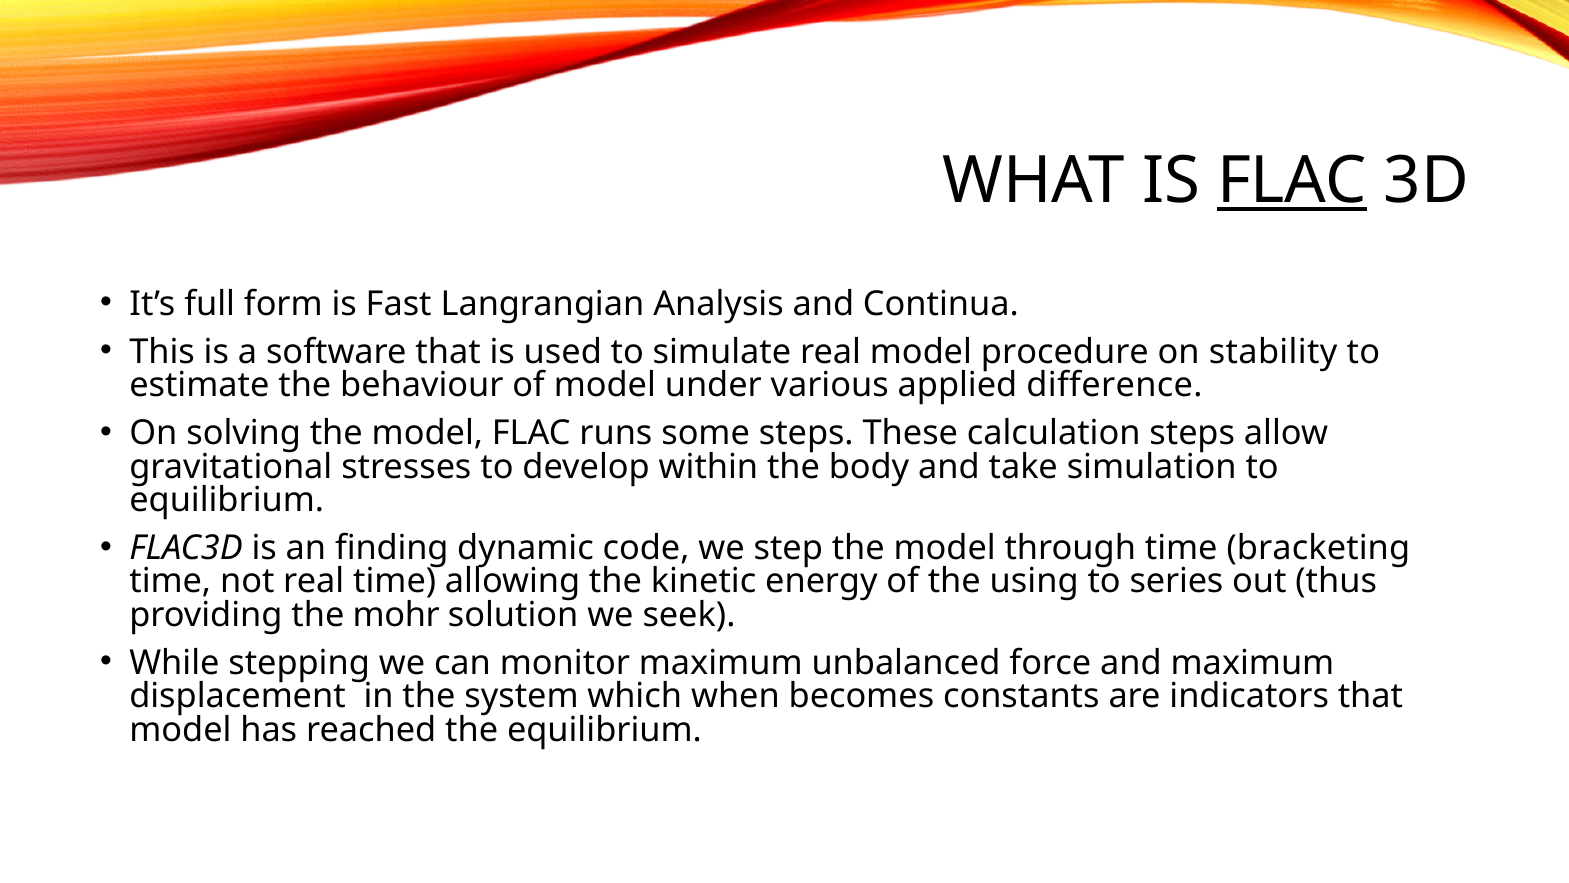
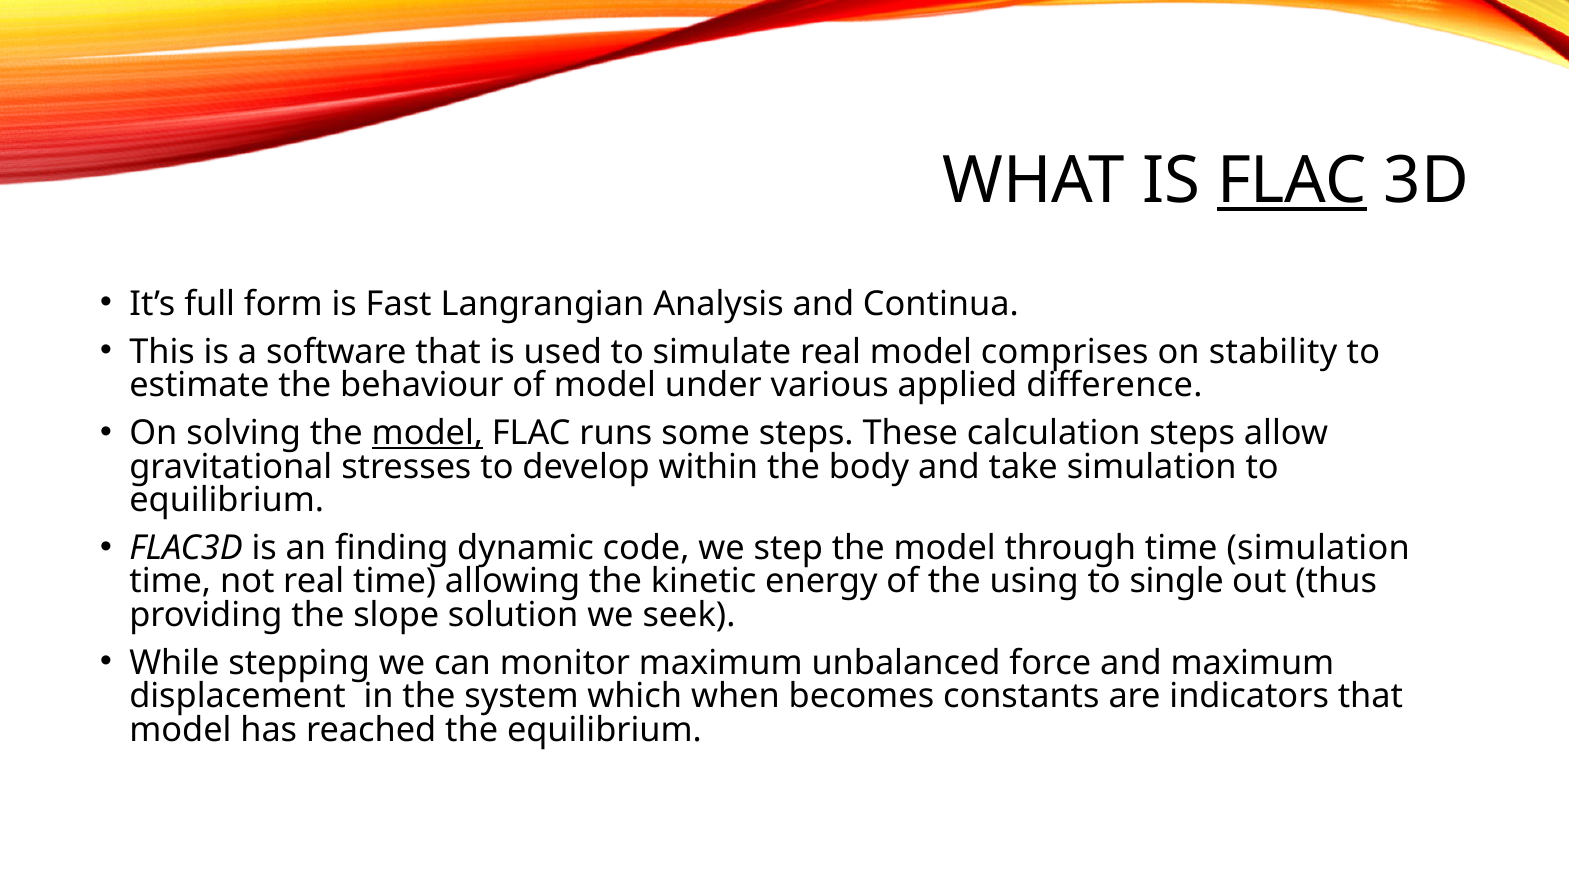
procedure: procedure -> comprises (1065, 352)
model underline: none -> present (427, 433)
time bracketing: bracketing -> simulation (1318, 548)
series: series -> single (1177, 581)
mohr: mohr -> slope (396, 615)
